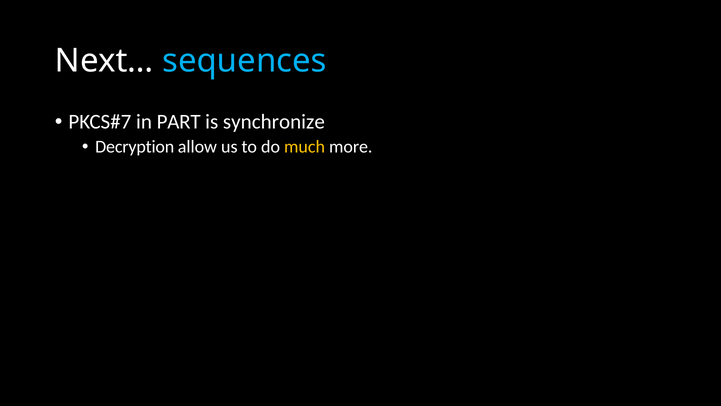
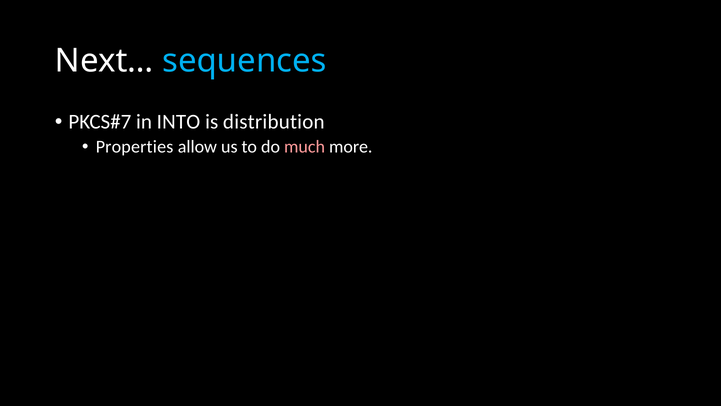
PART: PART -> INTO (178, 122)
synchronize: synchronize -> distribution (274, 122)
Decryption: Decryption -> Properties (135, 147)
much colour: yellow -> pink (305, 147)
